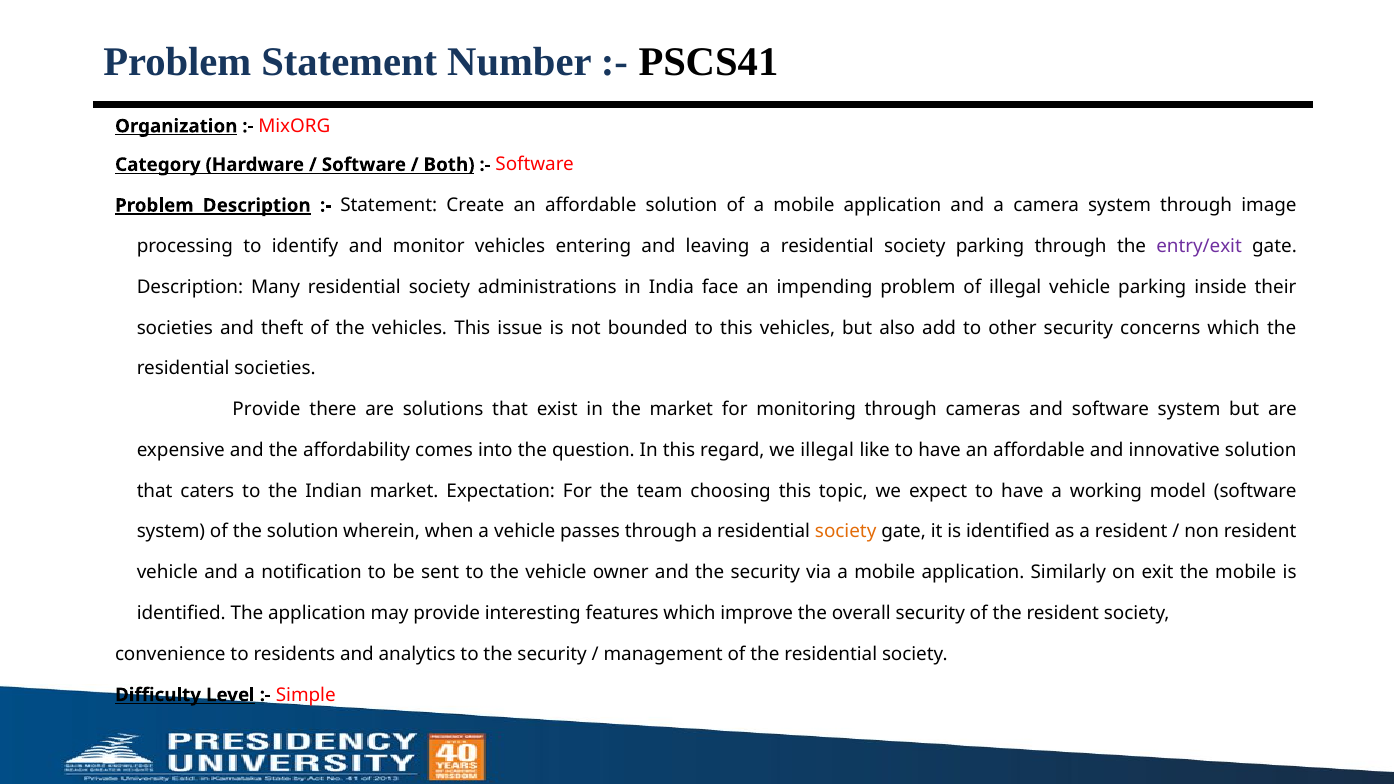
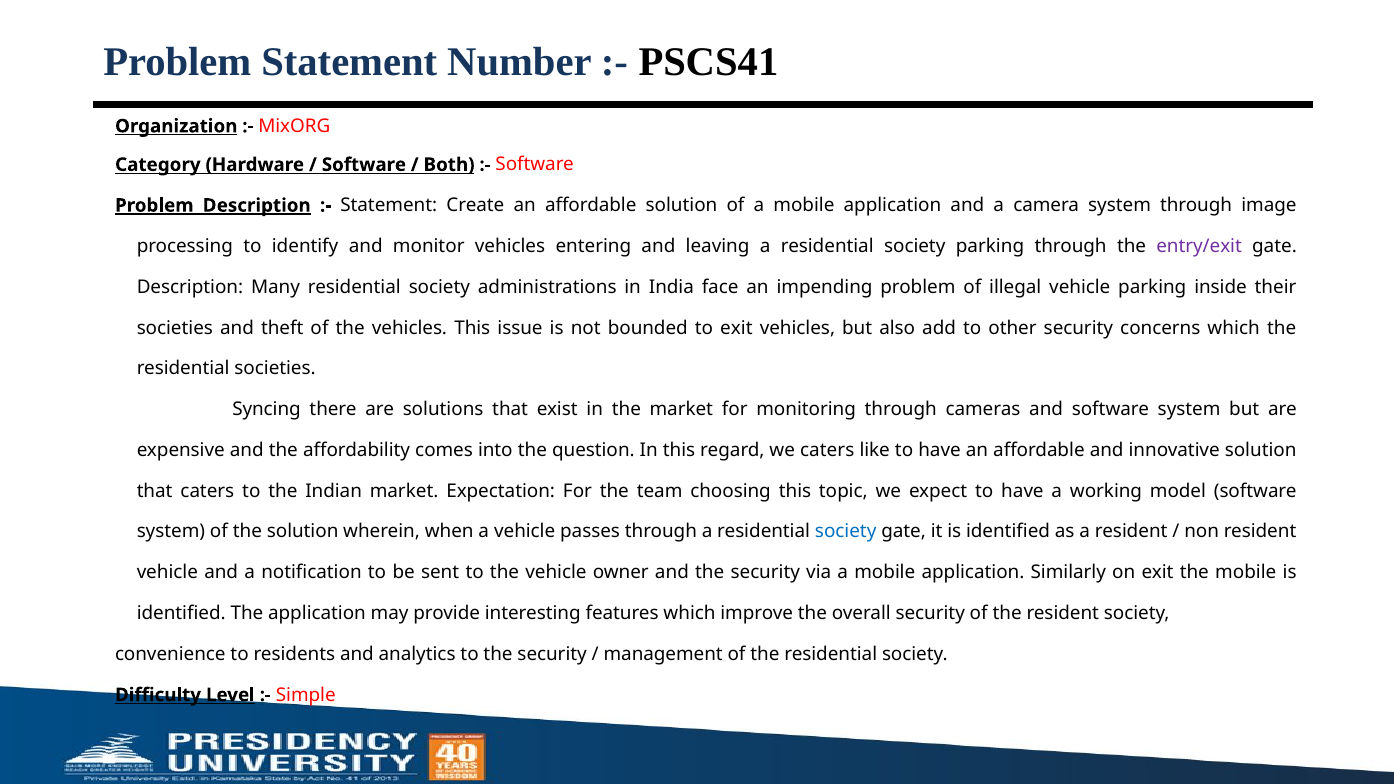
to this: this -> exit (736, 328)
Provide: Provide -> Syncing (267, 409)
we illegal: illegal -> caters (827, 450)
society colour: orange -> blue (846, 532)
